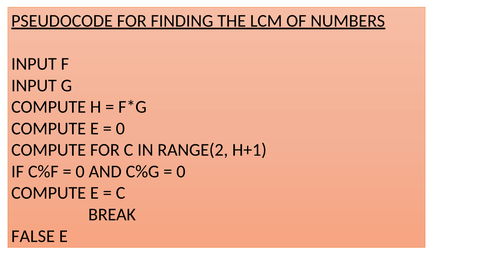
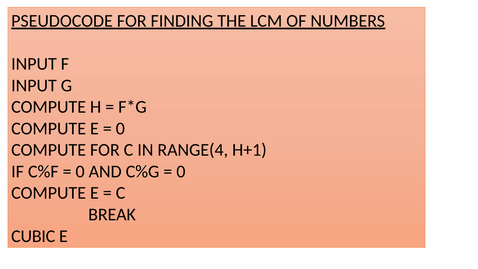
RANGE(2: RANGE(2 -> RANGE(4 (193, 150)
FALSE: FALSE -> CUBIC (33, 236)
